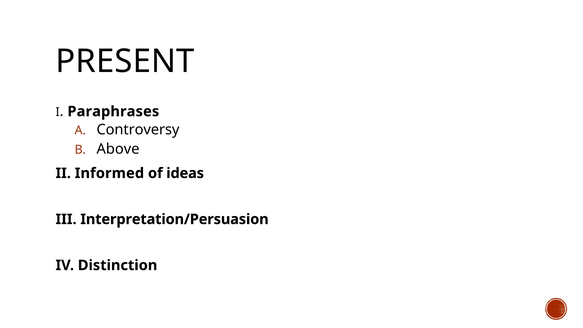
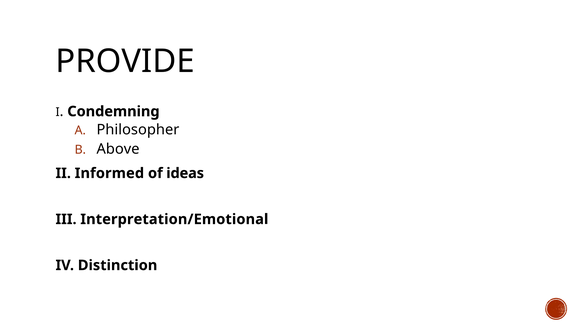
PRESENT: PRESENT -> PROVIDE (125, 61)
Paraphrases: Paraphrases -> Condemning (113, 111)
Controversy: Controversy -> Philosopher (138, 130)
Interpretation/Persuasion: Interpretation/Persuasion -> Interpretation/Emotional (174, 219)
